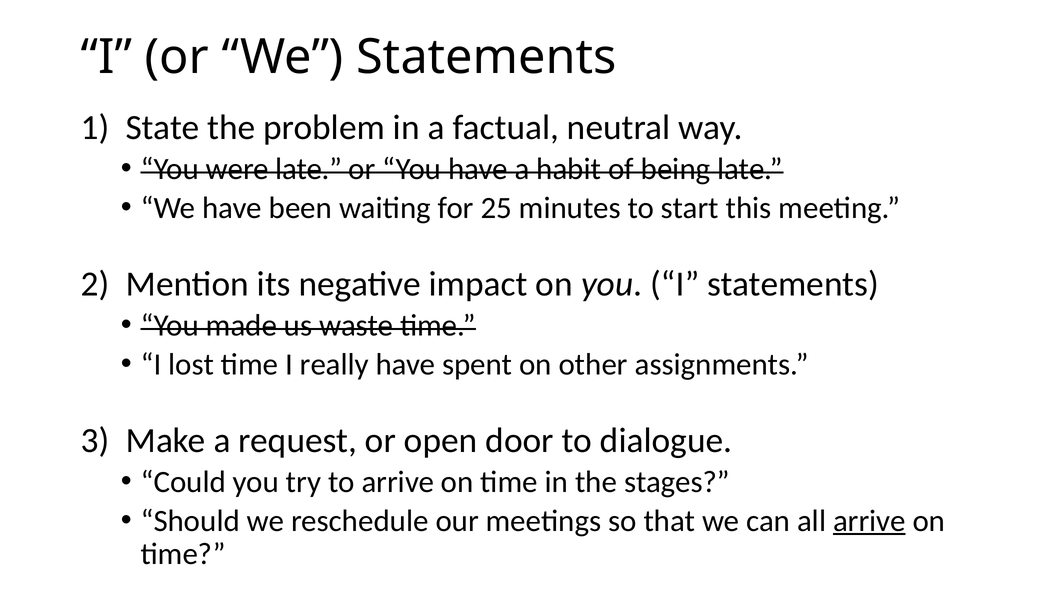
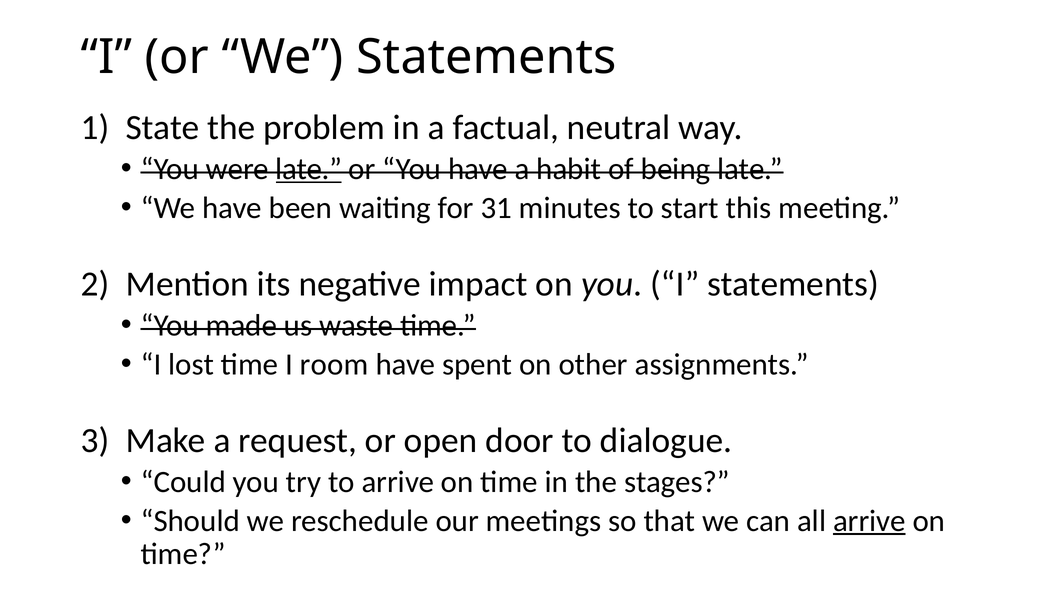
late underline: none -> present (309, 169)
25: 25 -> 31 (496, 208)
really: really -> room (334, 365)
